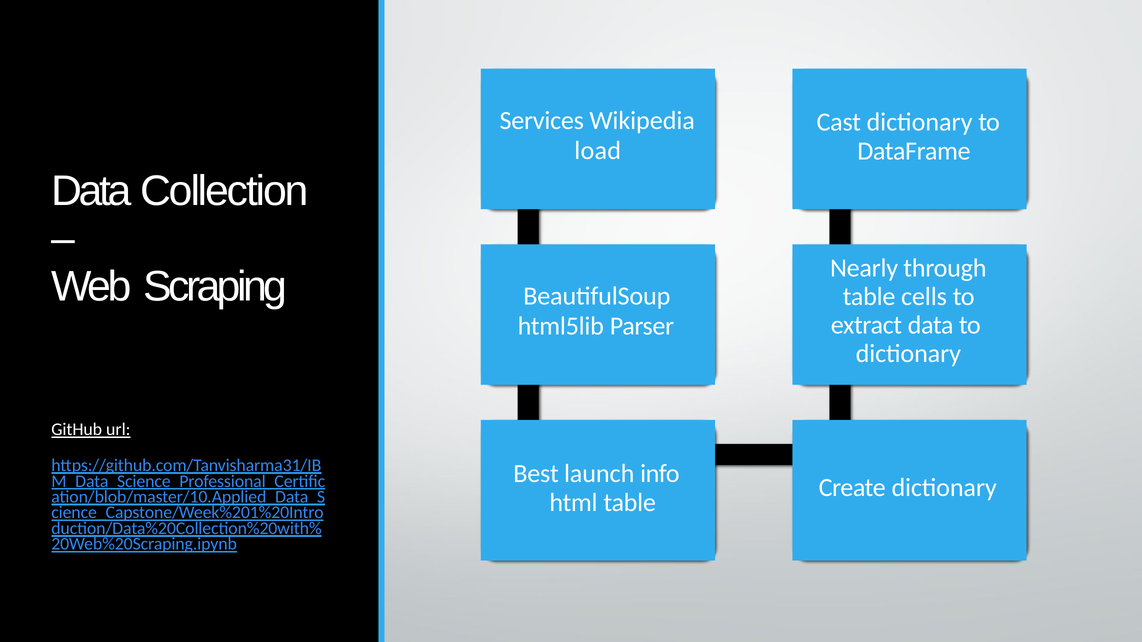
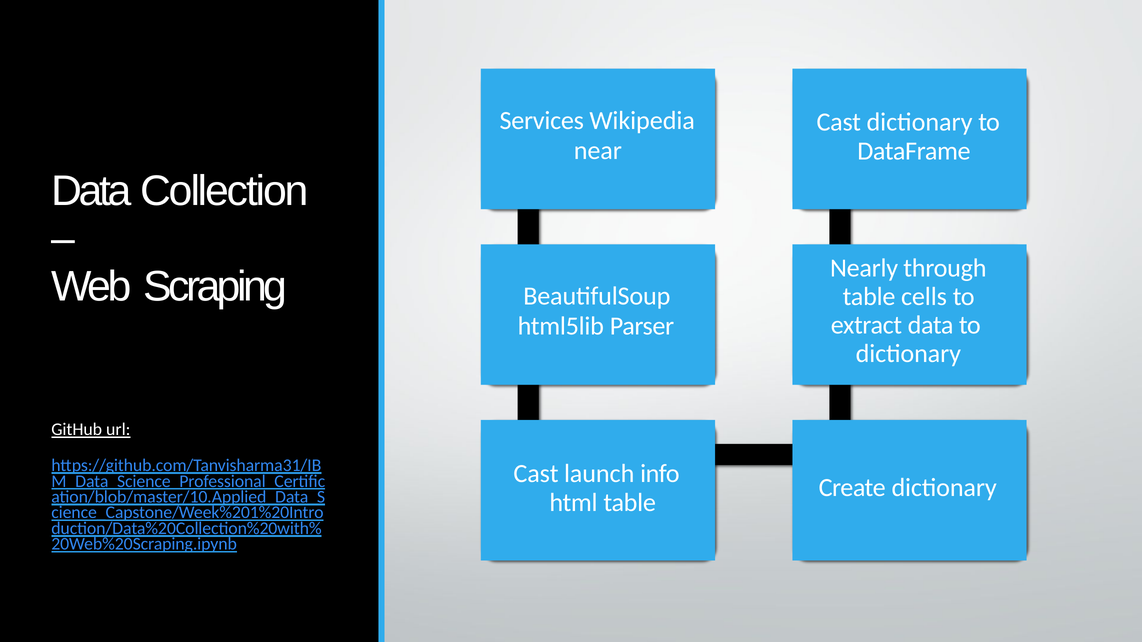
load: load -> near (598, 151)
Best: Best -> Cast (536, 474)
